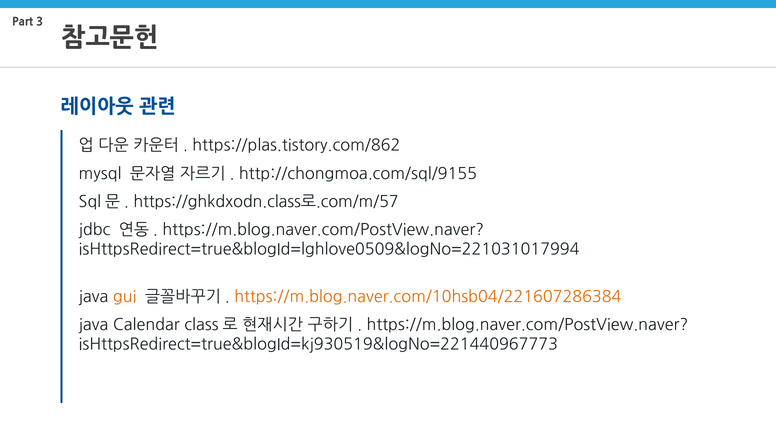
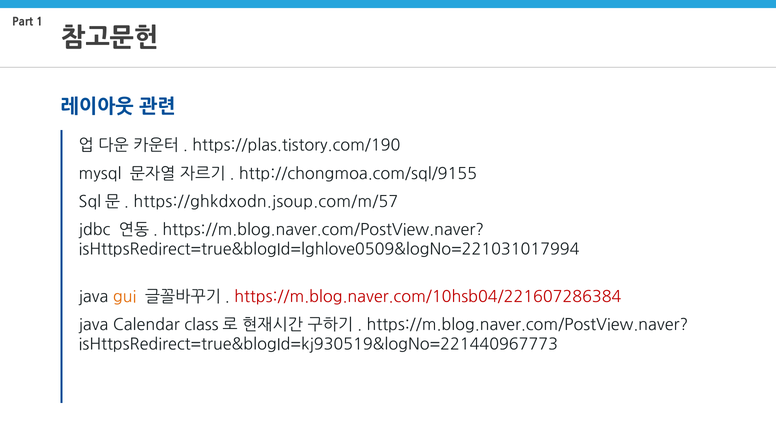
3: 3 -> 1 (40, 22)
https://plas.tistory.com/862: https://plas.tistory.com/862 -> https://plas.tistory.com/190 (296, 146)
https://ghkdxodn.class로.com/m/57: https://ghkdxodn.class로.com/m/57 -> https://ghkdxodn.jsoup.com/m/57 (266, 202)
https://m.blog.naver.com/10hsb04/221607286384 colour: orange -> red (428, 297)
